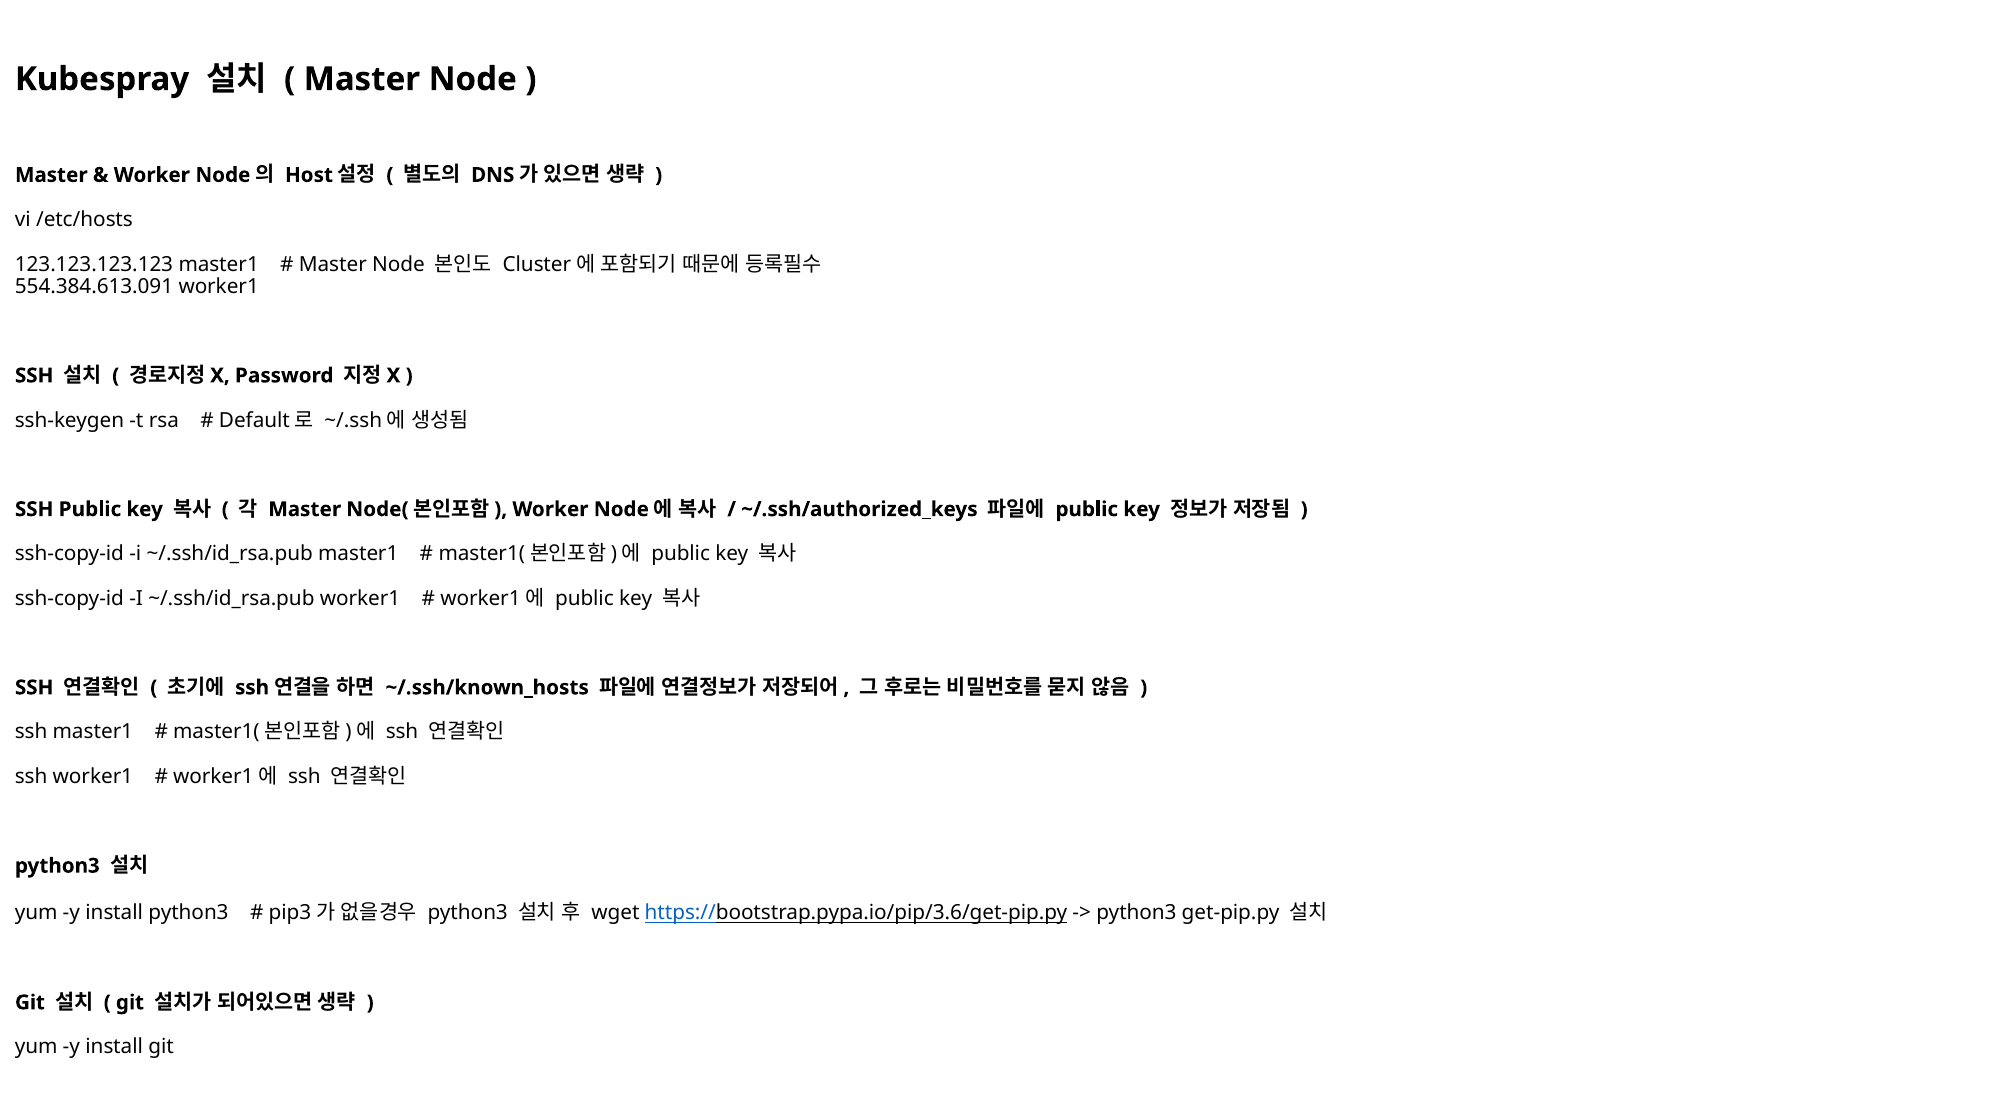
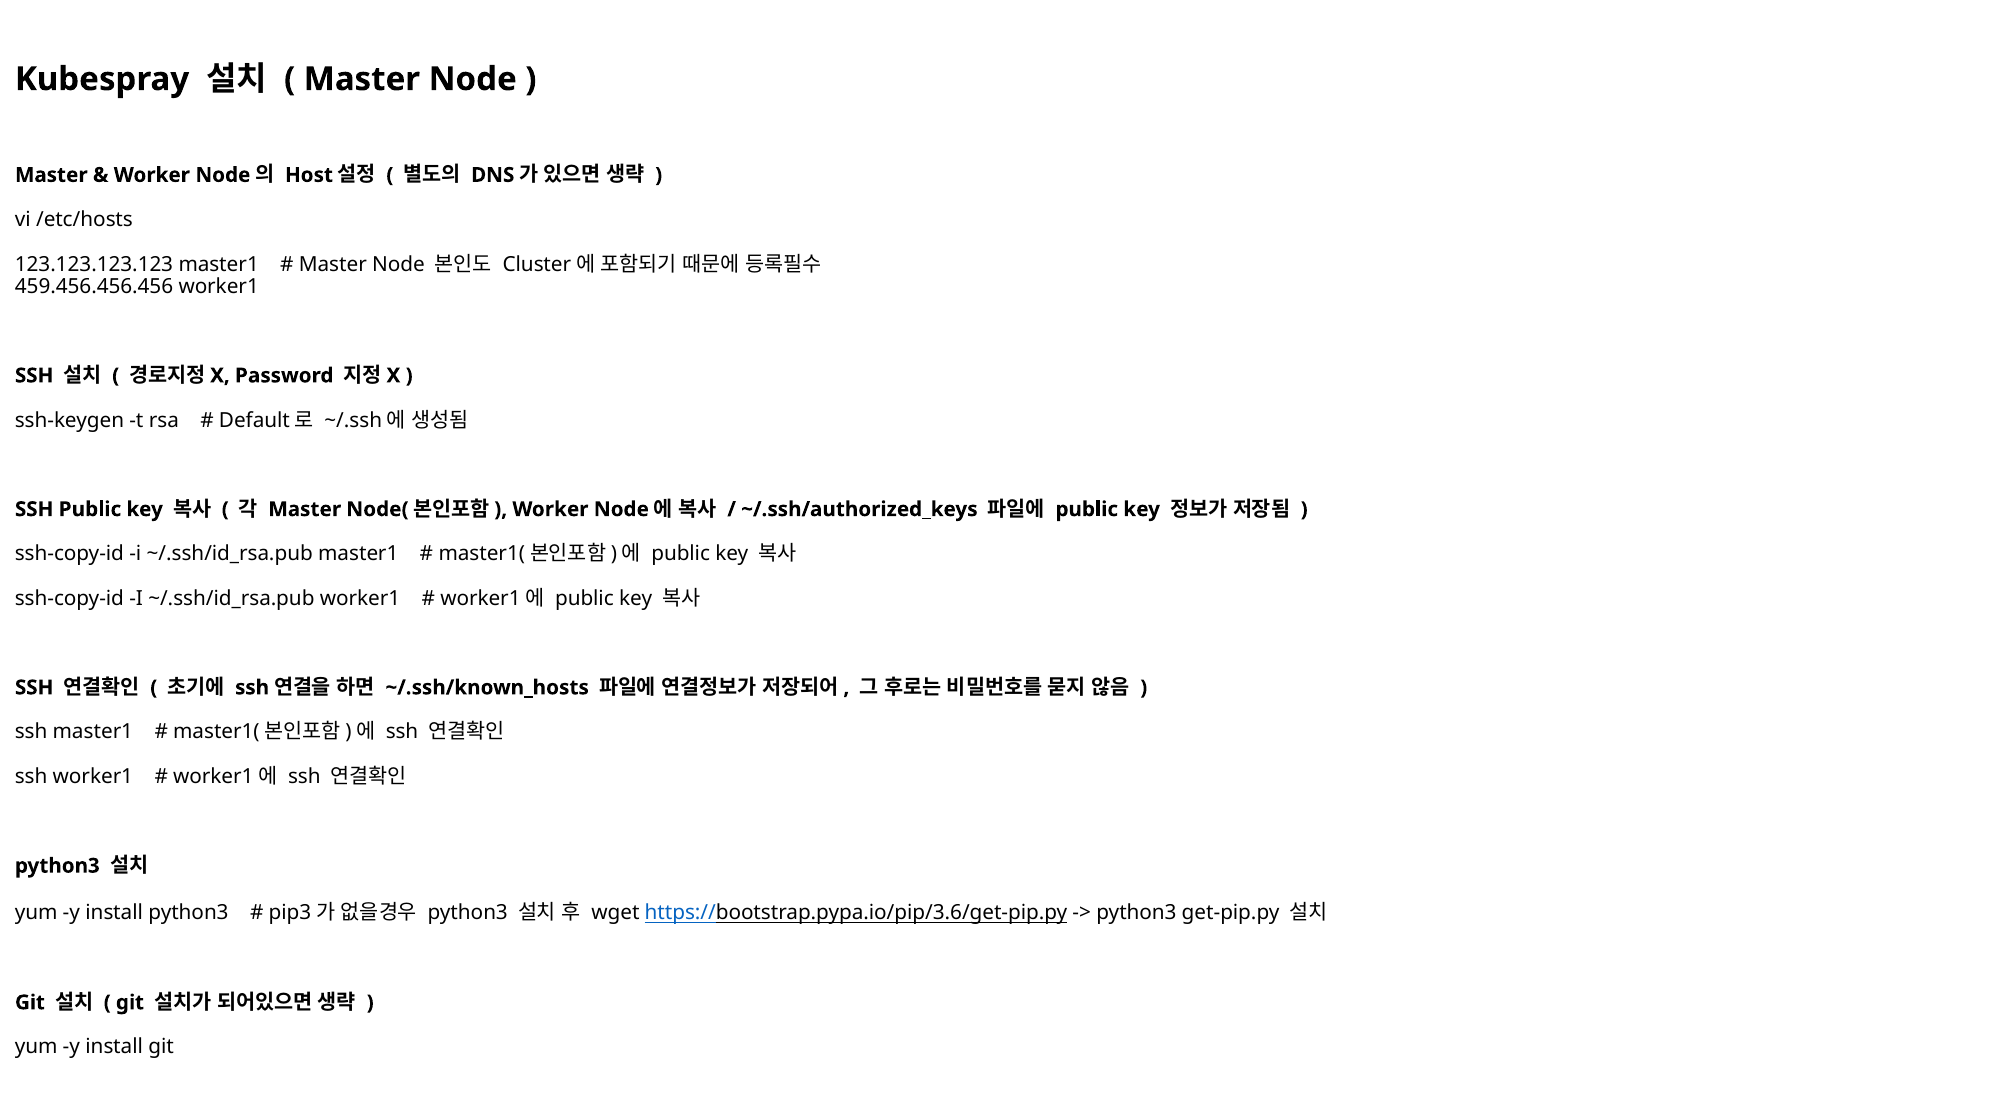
554.384.613.091: 554.384.613.091 -> 459.456.456.456 (94, 286)
